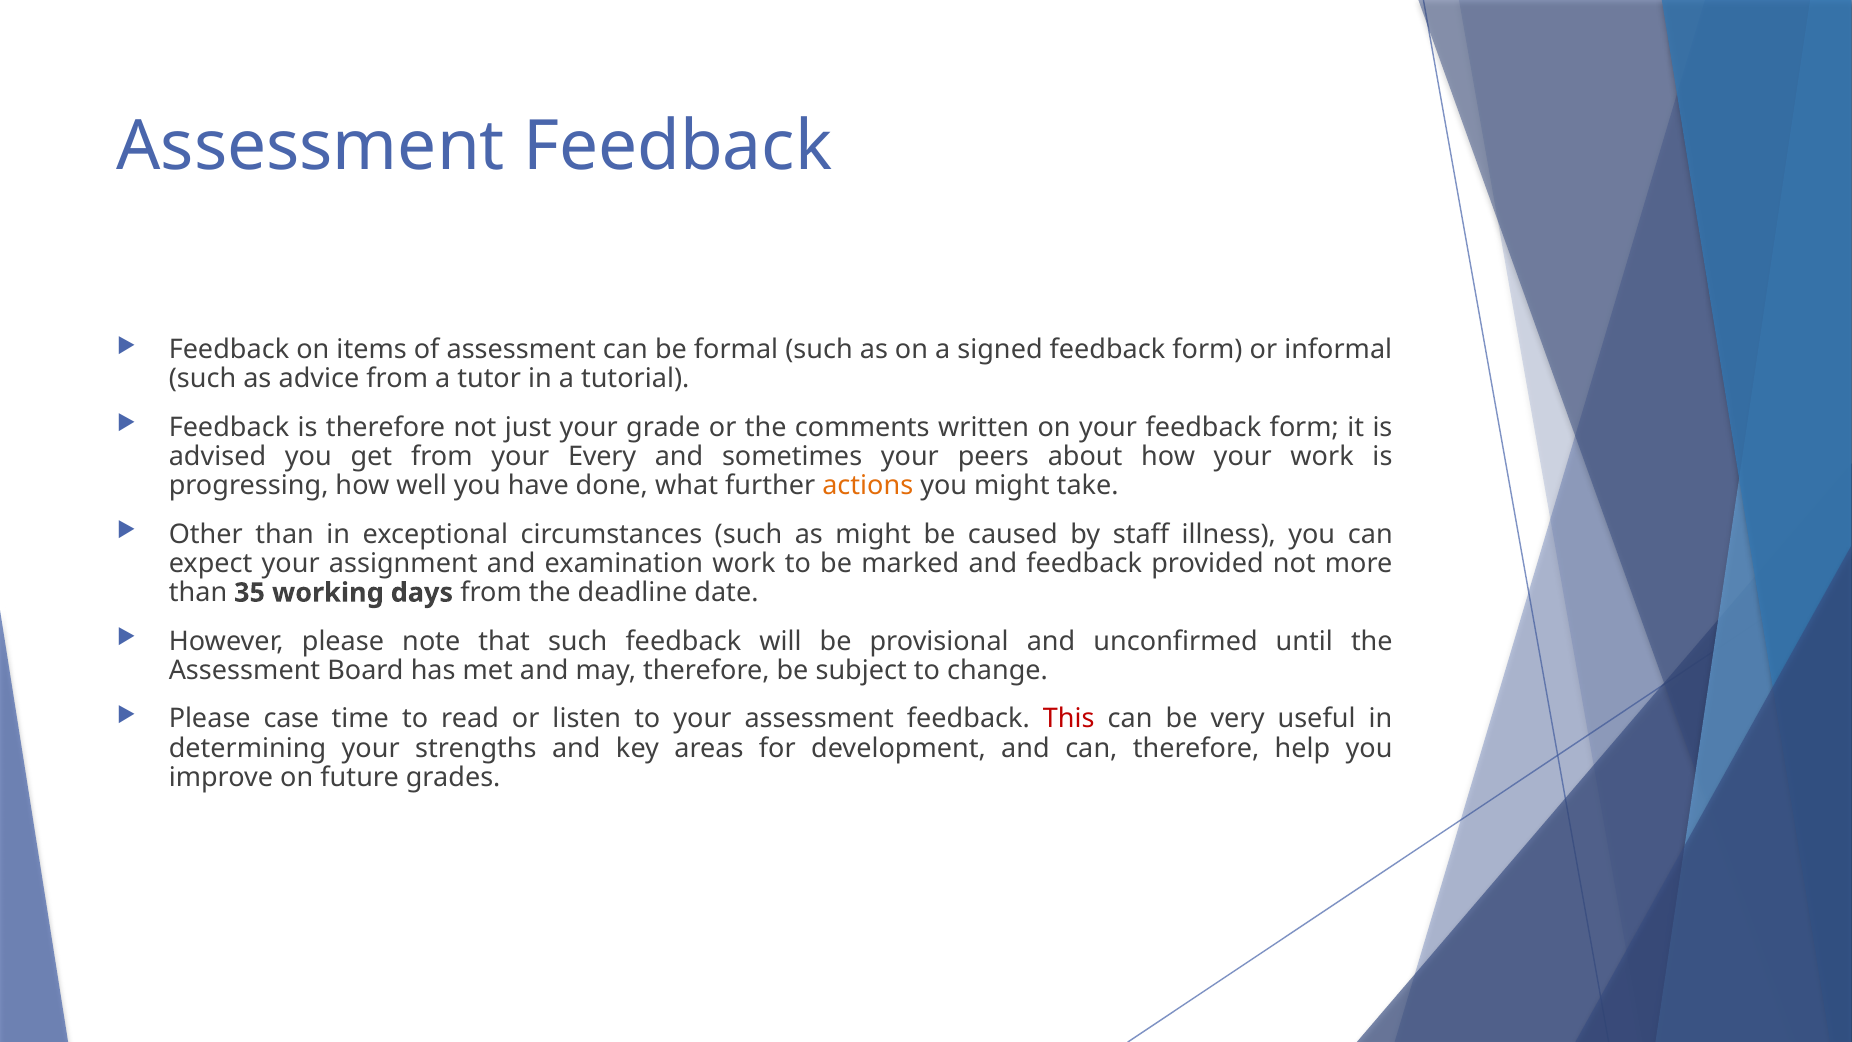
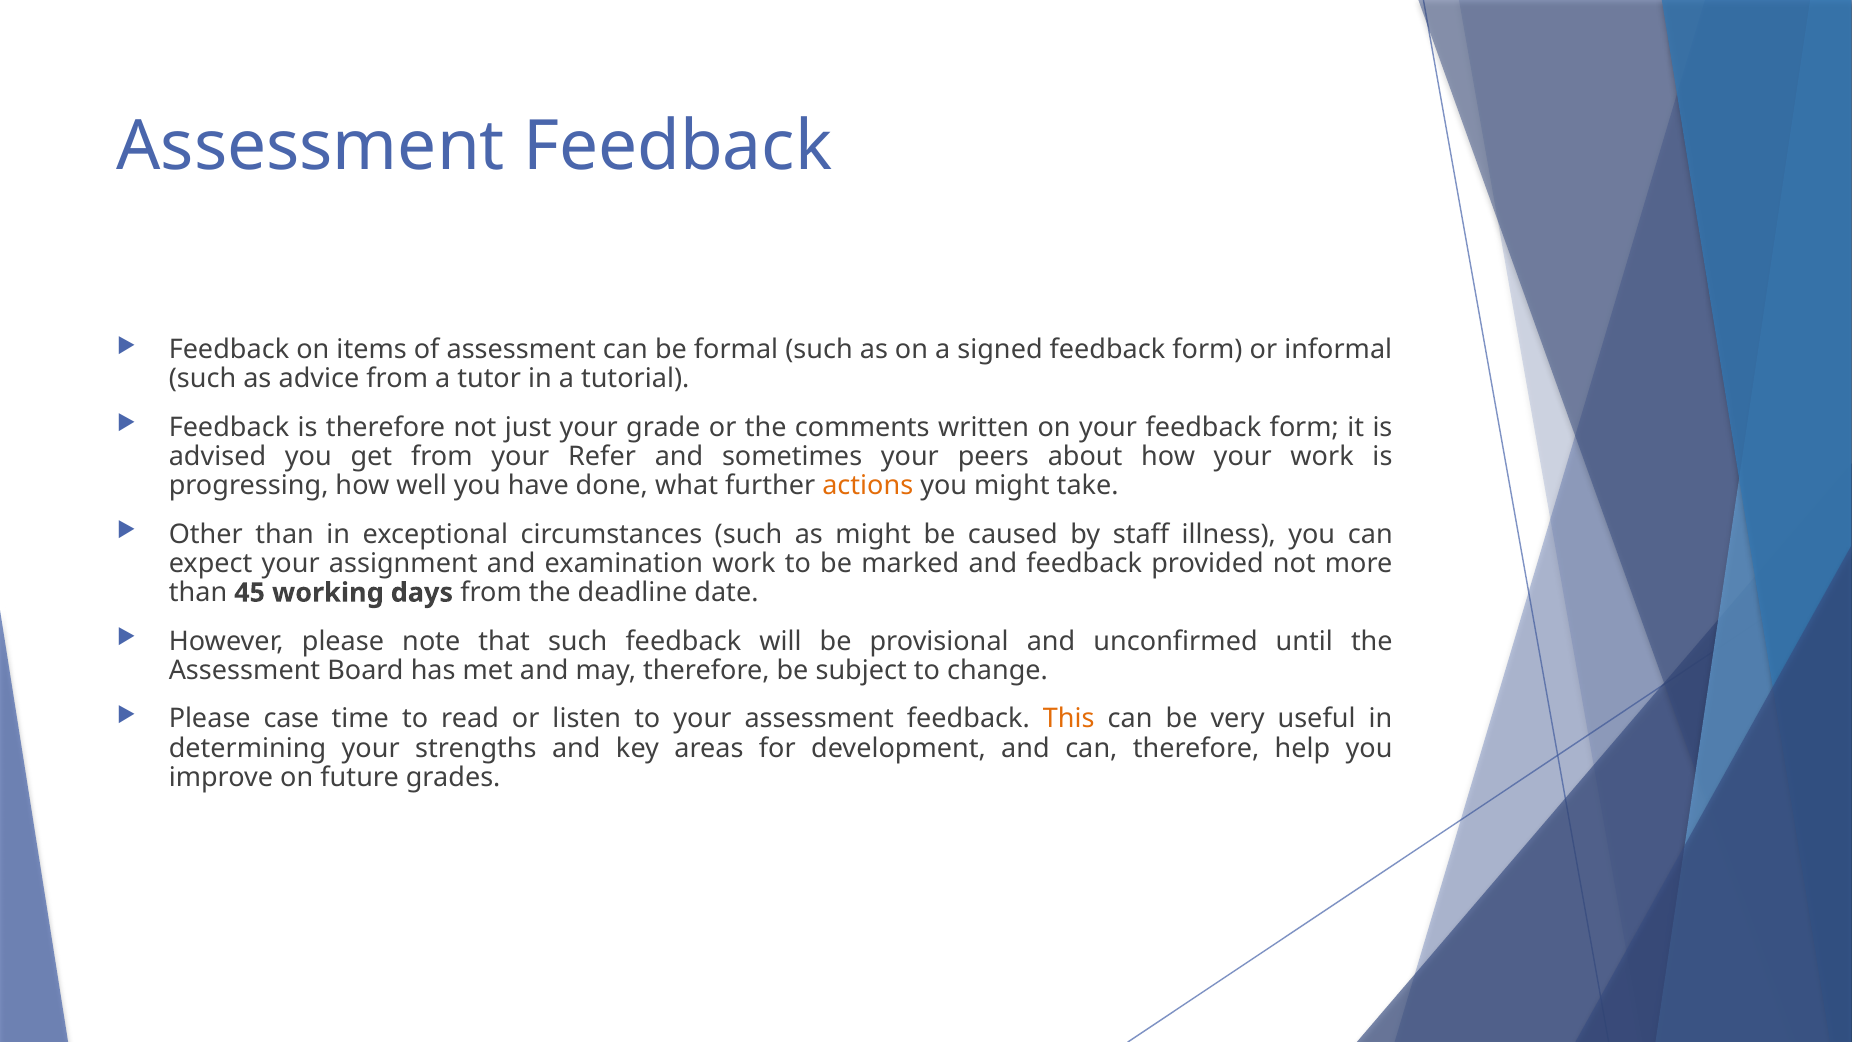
Every: Every -> Refer (602, 457)
35: 35 -> 45 (250, 593)
This colour: red -> orange (1069, 719)
